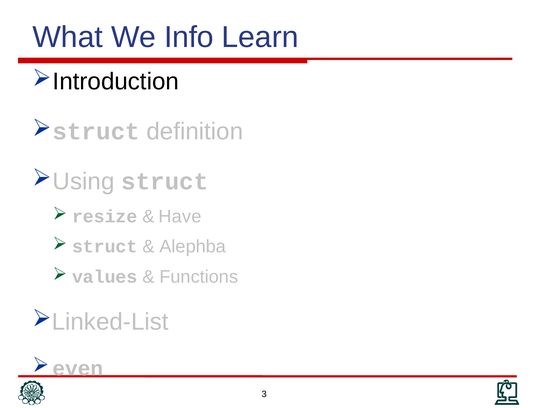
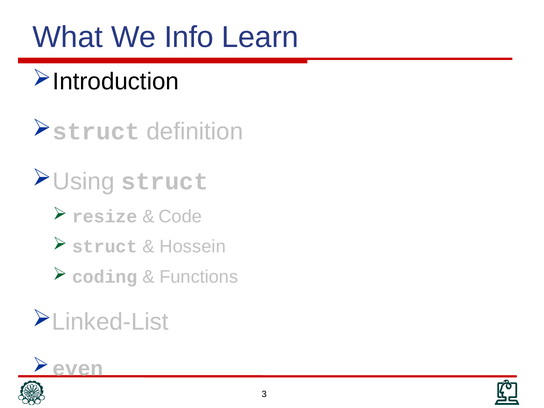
Have: Have -> Code (180, 216)
Alephba: Alephba -> Hossein (193, 247)
values: values -> coding (105, 277)
